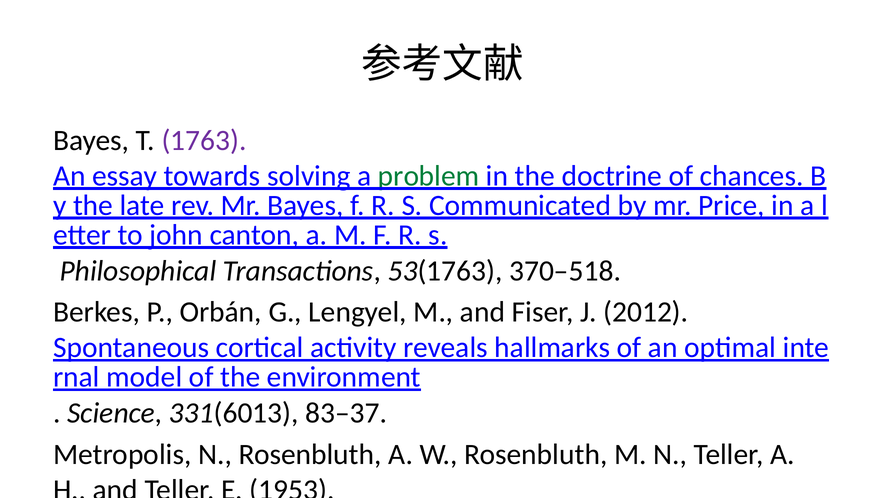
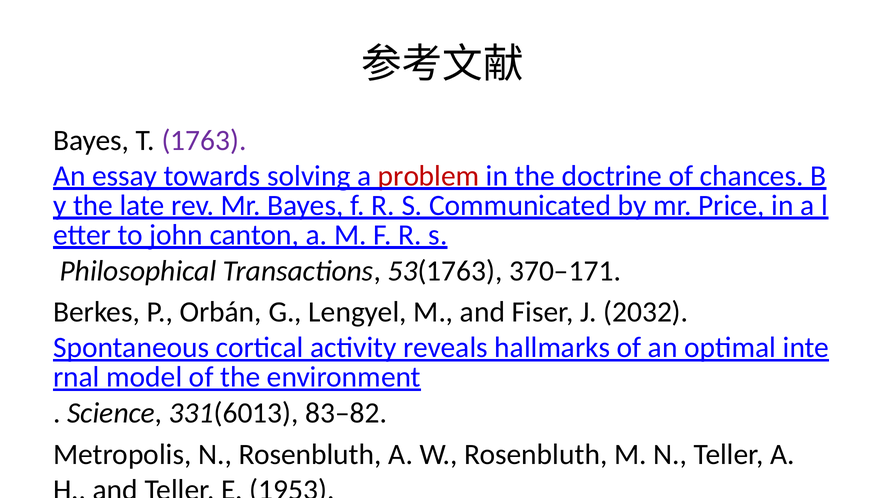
problem colour: green -> red (429, 176)
370–518: 370–518 -> 370–171 (565, 271)
2012: 2012 -> 2032 (646, 312)
83–37: 83–37 -> 83–82 (346, 413)
